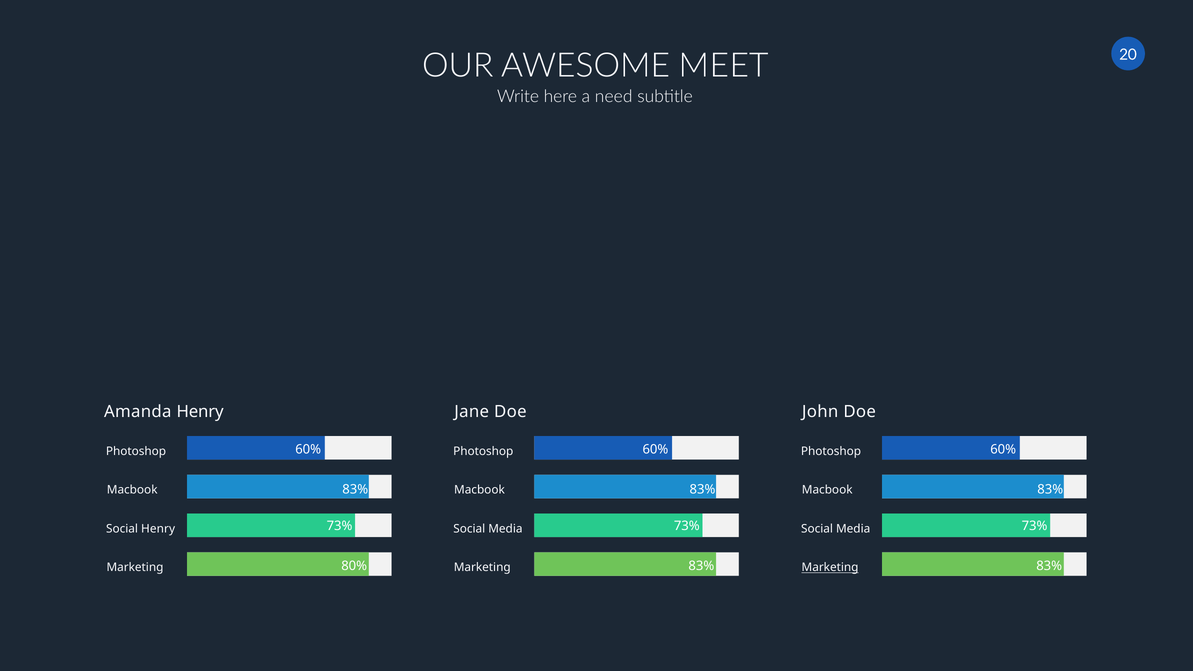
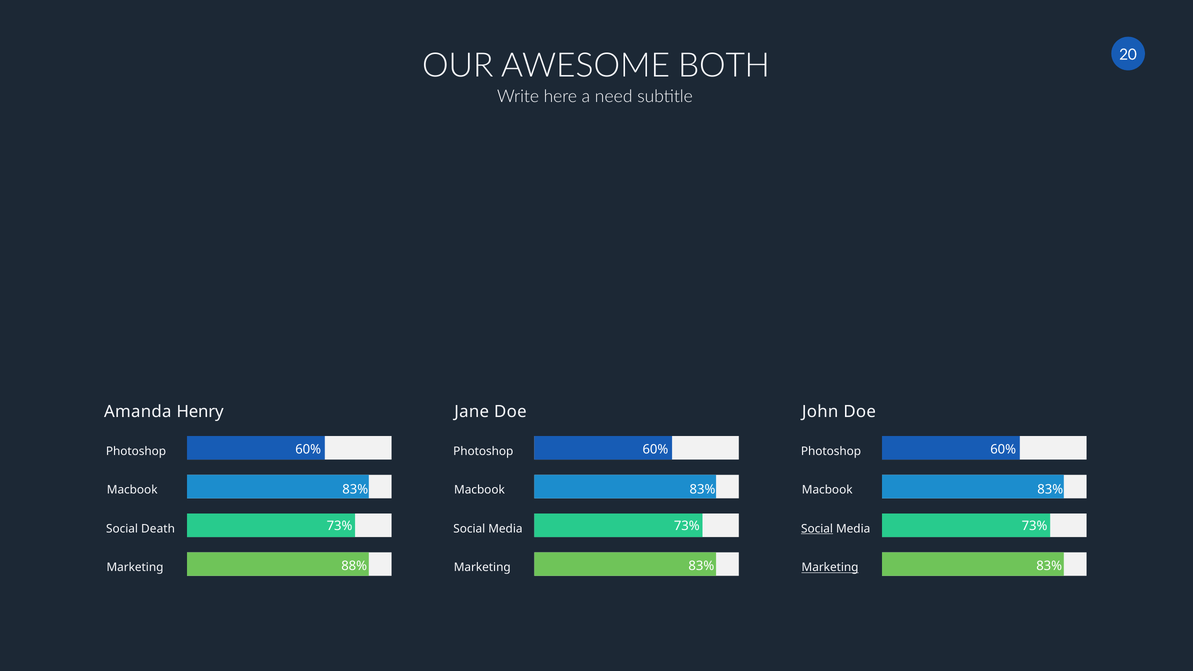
MEET: MEET -> BOTH (724, 66)
Social Henry: Henry -> Death (158, 529)
Social underline: none -> present (817, 529)
80%: 80% -> 88% (354, 566)
